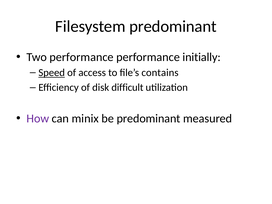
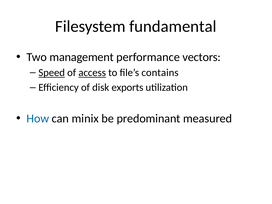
Filesystem predominant: predominant -> fundamental (173, 26)
Two performance: performance -> management (82, 57)
initially: initially -> vectors (202, 57)
access underline: none -> present (92, 73)
difficult: difficult -> exports (127, 88)
How colour: purple -> blue (38, 118)
